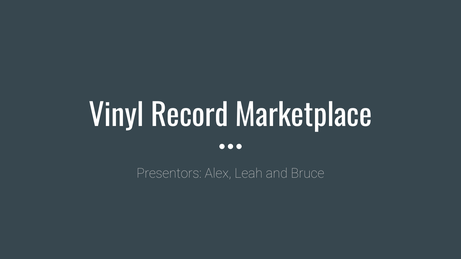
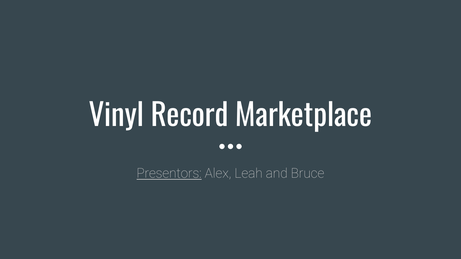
Presentors underline: none -> present (169, 174)
